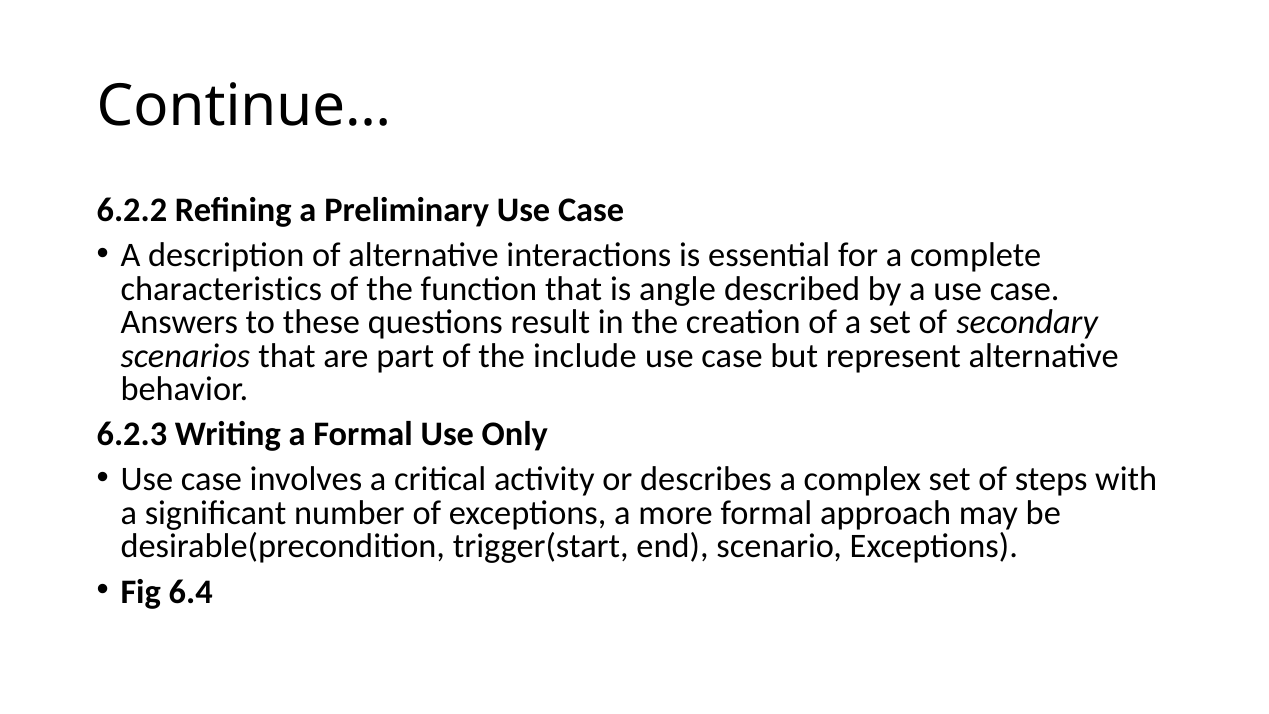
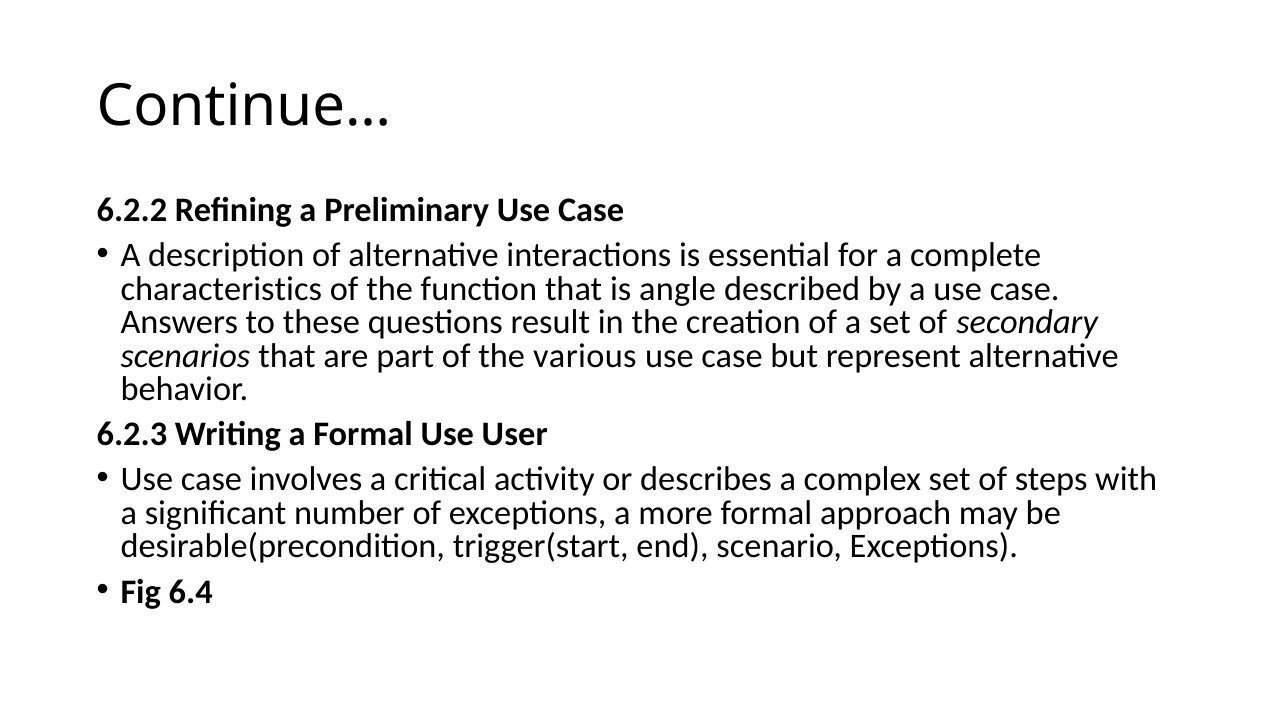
include: include -> various (585, 356)
Only: Only -> User (515, 434)
